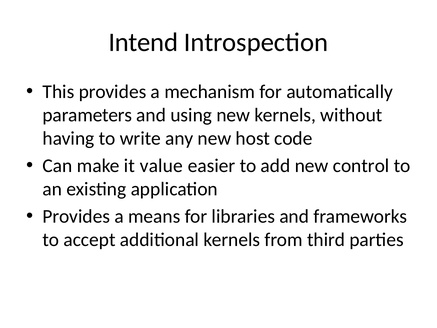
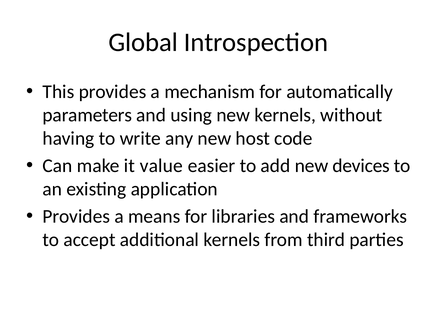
Intend: Intend -> Global (143, 42)
control: control -> devices (361, 166)
